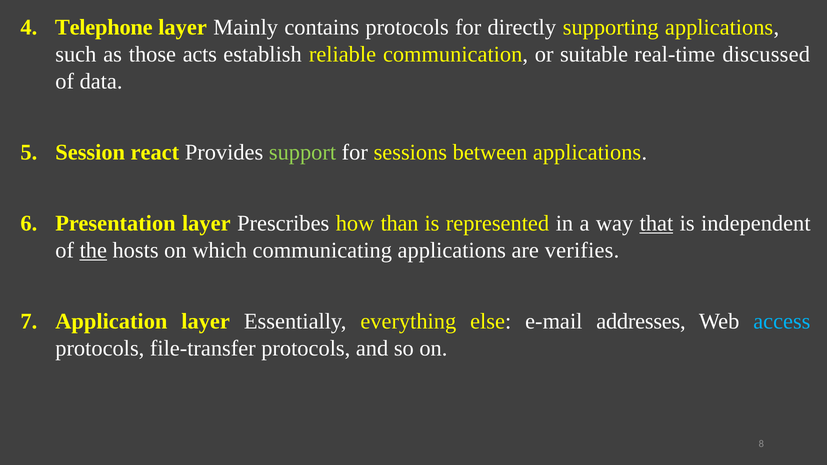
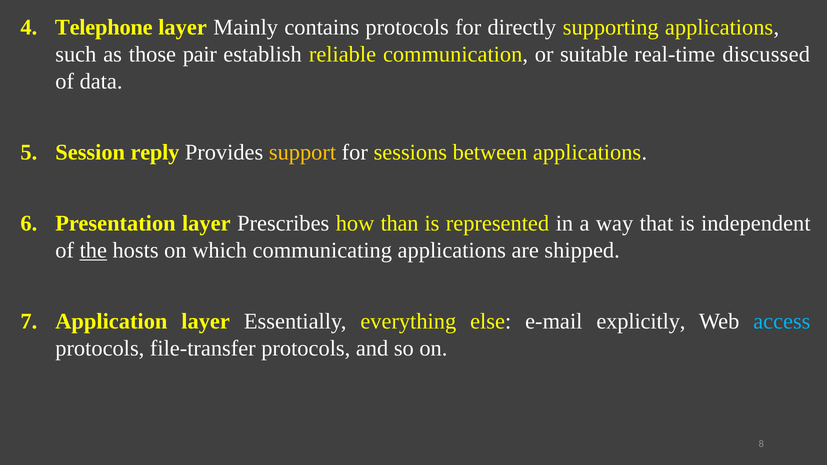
acts: acts -> pair (200, 54)
react: react -> reply (155, 152)
support colour: light green -> yellow (303, 152)
that underline: present -> none (656, 223)
verifies: verifies -> shipped (582, 250)
addresses: addresses -> explicitly (641, 322)
